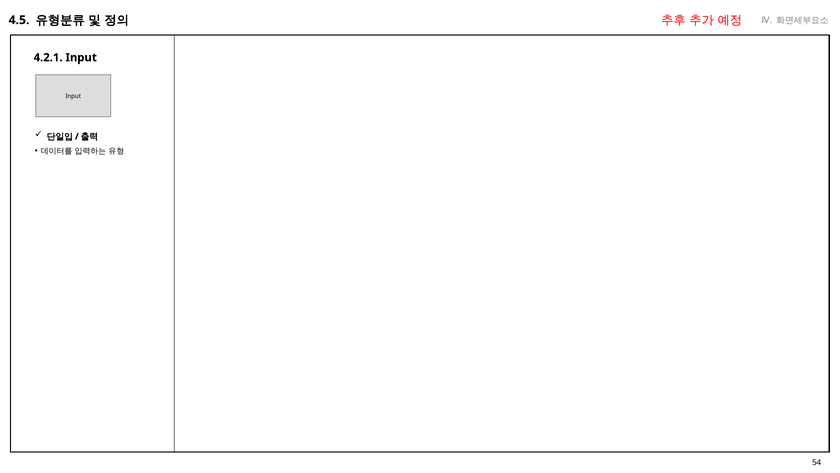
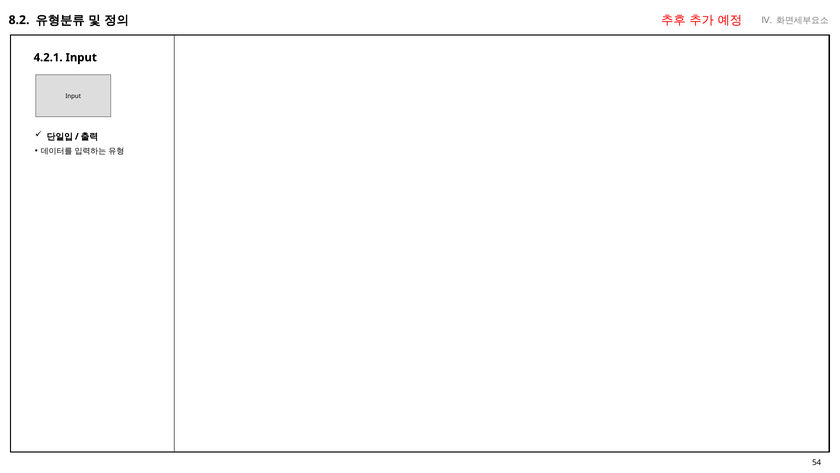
4.5: 4.5 -> 8.2 (19, 20)
